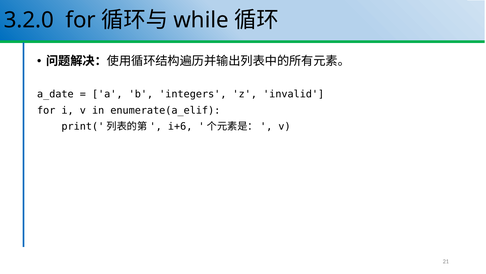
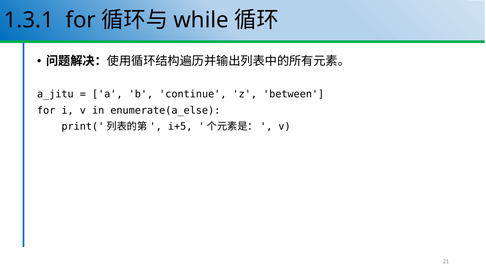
3.2.0: 3.2.0 -> 1.3.1 (29, 20)
a_date: a_date -> a_jitu (55, 94)
integers: integers -> continue (193, 94)
invalid: invalid -> between (294, 94)
enumerate(a_elif: enumerate(a_elif -> enumerate(a_else (165, 110)
i+6: i+6 -> i+5 (180, 126)
